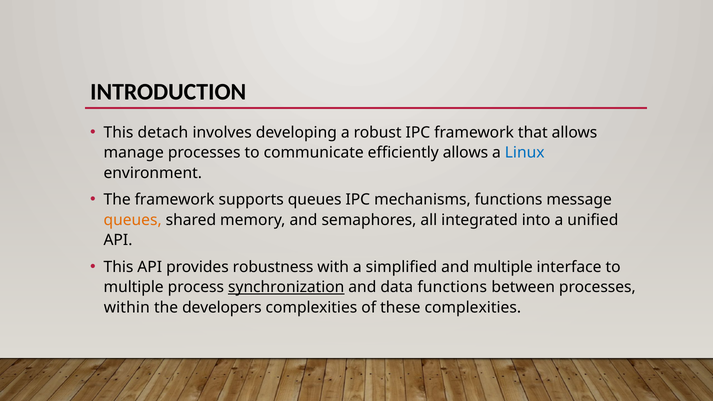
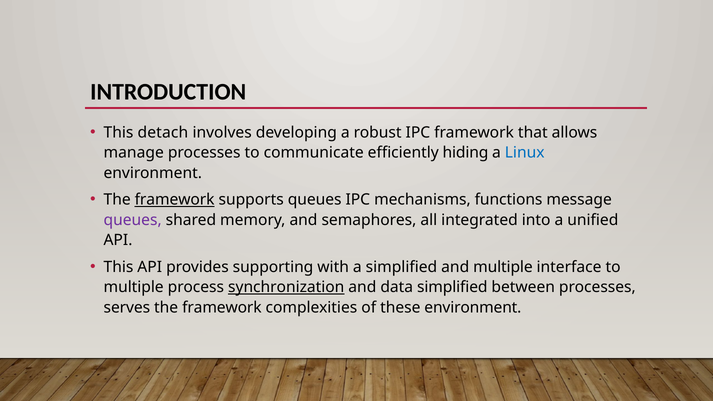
efficiently allows: allows -> hiding (465, 153)
framework underline: none -> present (175, 200)
queues colour: orange -> purple (133, 220)
robustness: robustness -> supporting (273, 267)
data functions: functions -> simplified (452, 287)
within: within -> serves (127, 308)
developers: developers -> framework (222, 308)
these complexities: complexities -> environment (473, 308)
